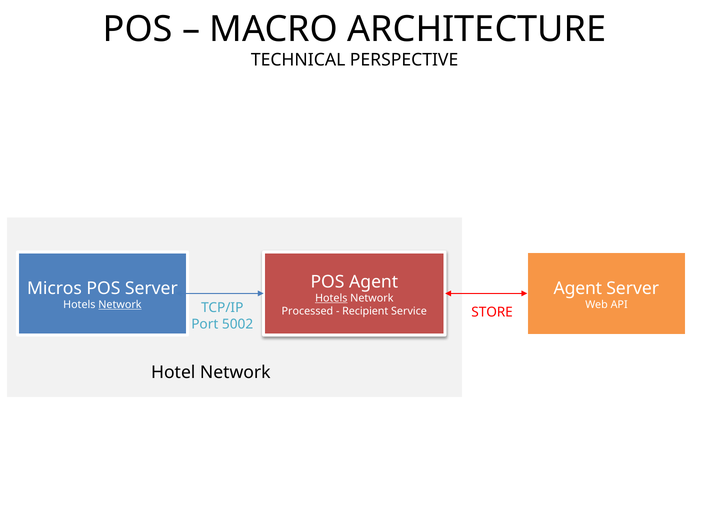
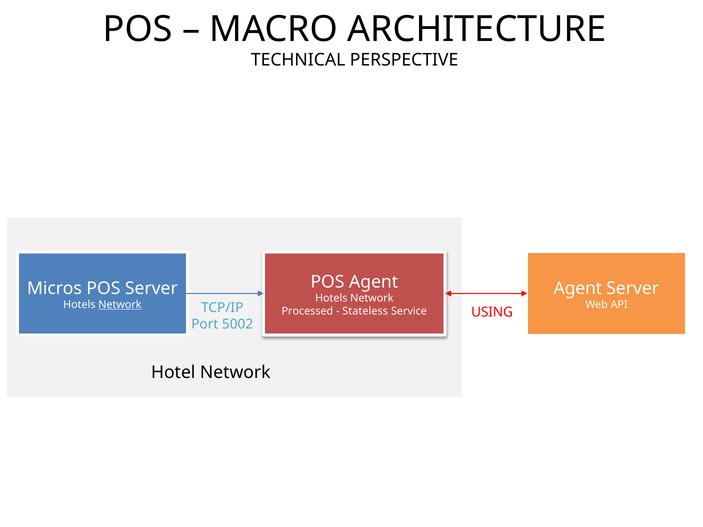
Hotels underline: present -> none (331, 298)
Recipient: Recipient -> Stateless (365, 311)
STORE: STORE -> USING (492, 312)
